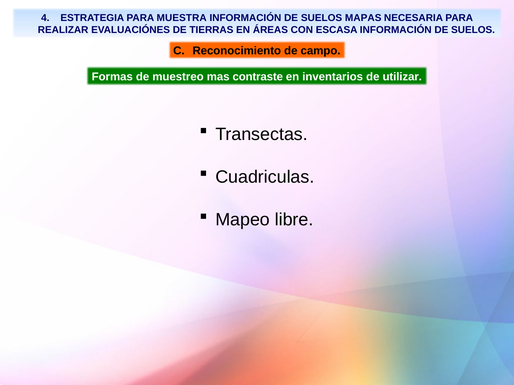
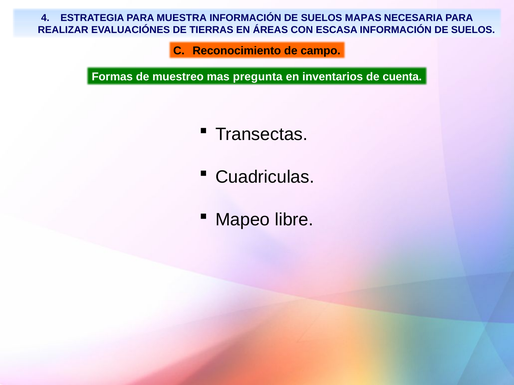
contraste: contraste -> pregunta (258, 77)
utilizar: utilizar -> cuenta (402, 77)
